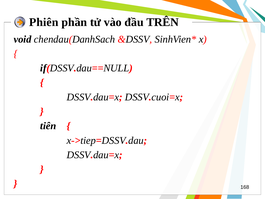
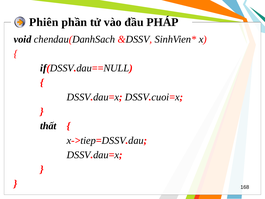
TRÊN: TRÊN -> PHÁP (163, 22)
tiên: tiên -> thất (48, 126)
